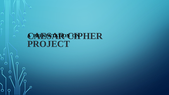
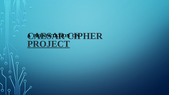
PROJECT underline: none -> present (49, 44)
